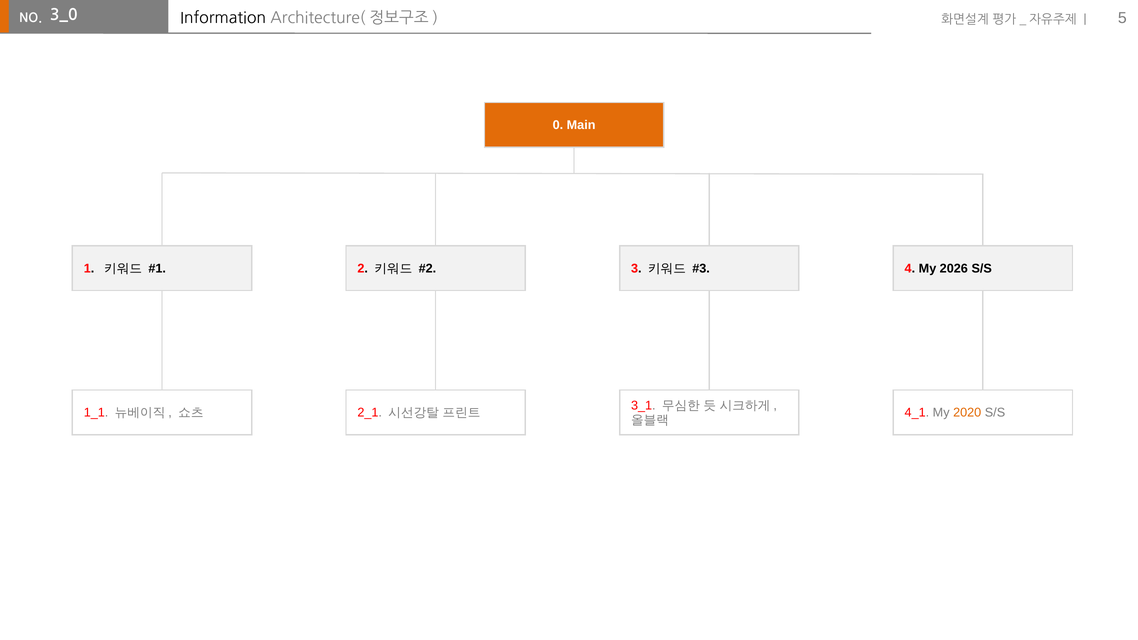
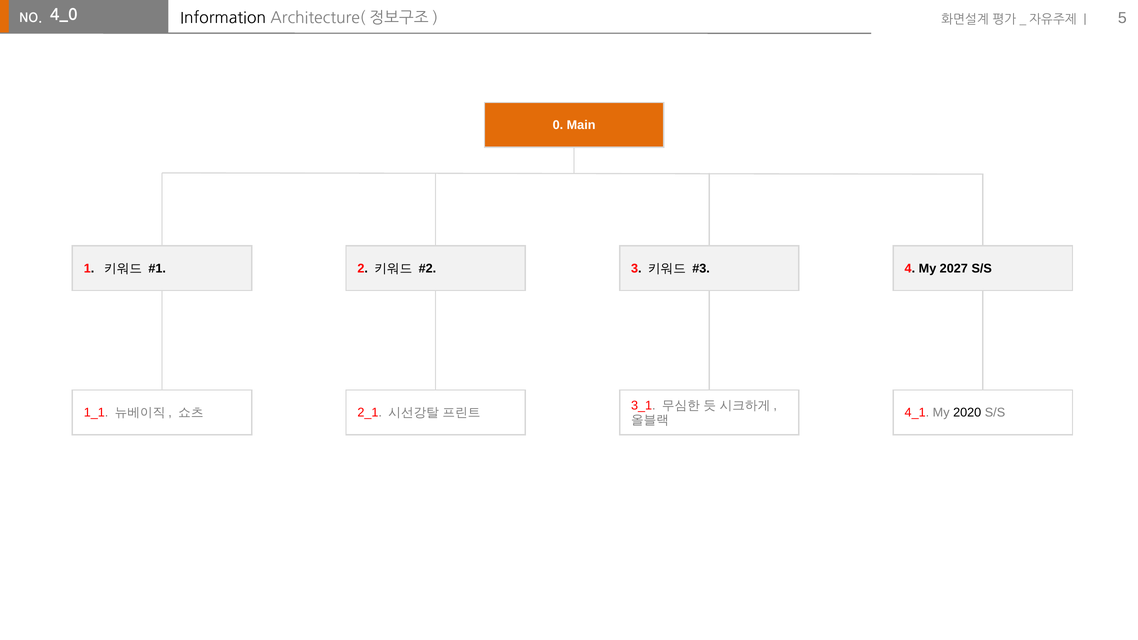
3_0: 3_0 -> 4_0 (64, 15)
2026: 2026 -> 2027 (954, 269)
2020 colour: orange -> black (967, 413)
